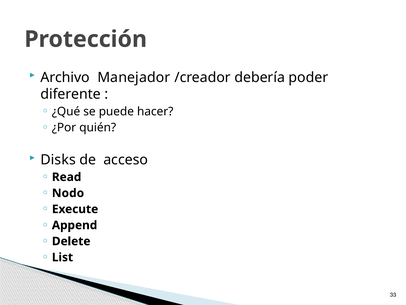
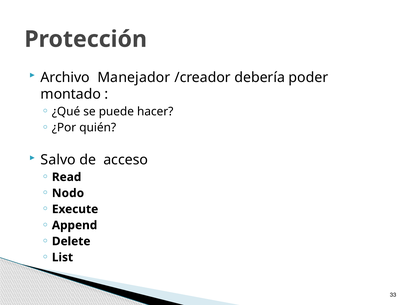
diferente: diferente -> montado (71, 94)
Disks: Disks -> Salvo (58, 160)
